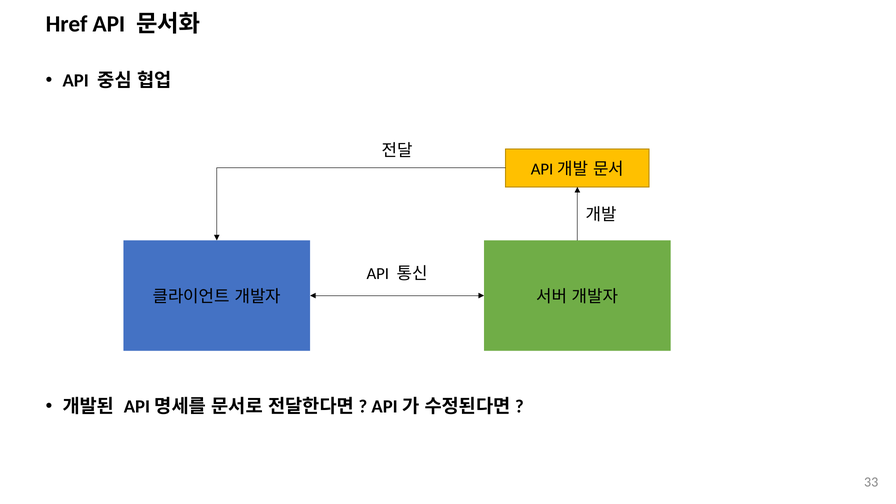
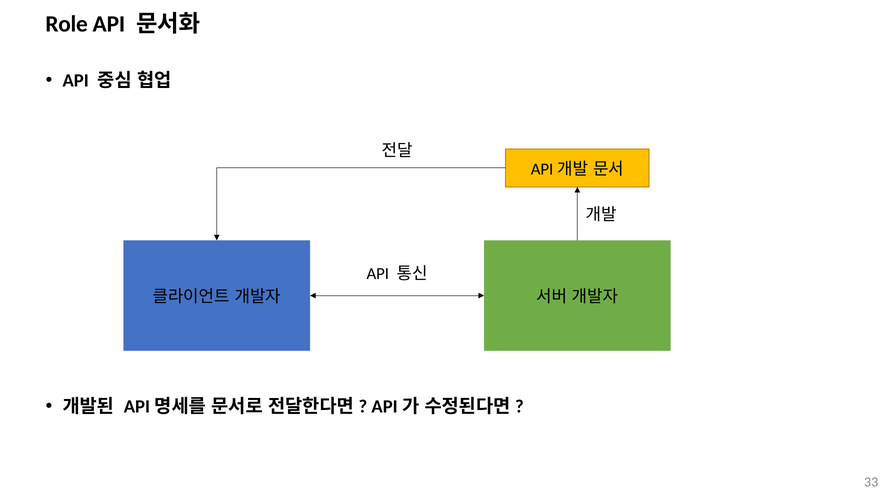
Href: Href -> Role (67, 24)
